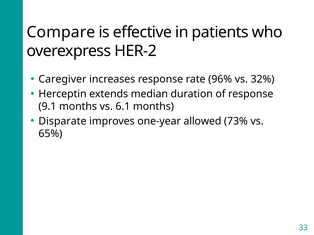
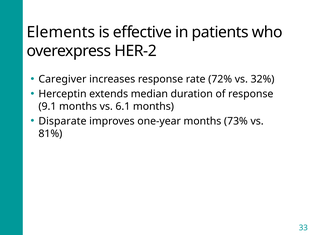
Compare: Compare -> Elements (61, 32)
96%: 96% -> 72% (220, 79)
one-year allowed: allowed -> months (202, 121)
65%: 65% -> 81% (50, 134)
